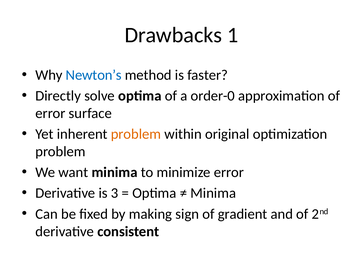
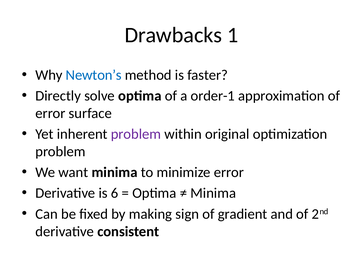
order-0: order-0 -> order-1 (213, 96)
problem colour: orange -> purple (136, 134)
3: 3 -> 6 (115, 193)
